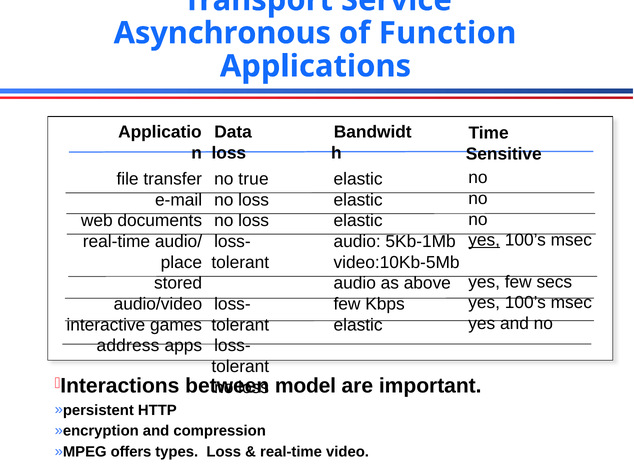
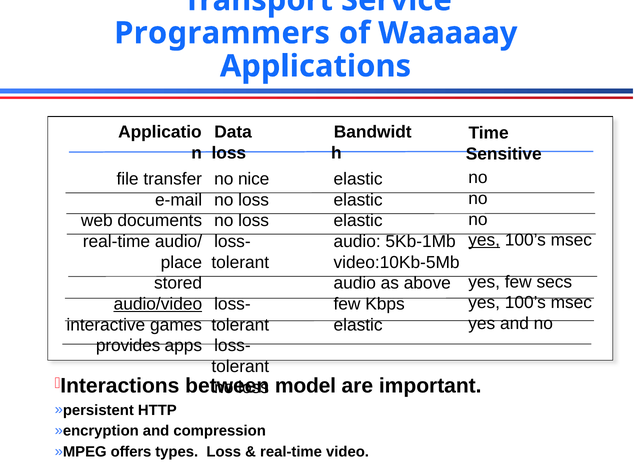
Asynchronous: Asynchronous -> Programmers (222, 33)
Function: Function -> Waaaaay (448, 33)
true: true -> nice (254, 179)
audio/video underline: none -> present (158, 304)
address: address -> provides (128, 345)
